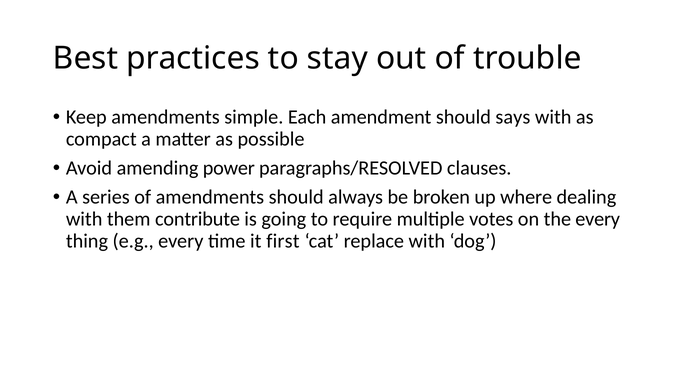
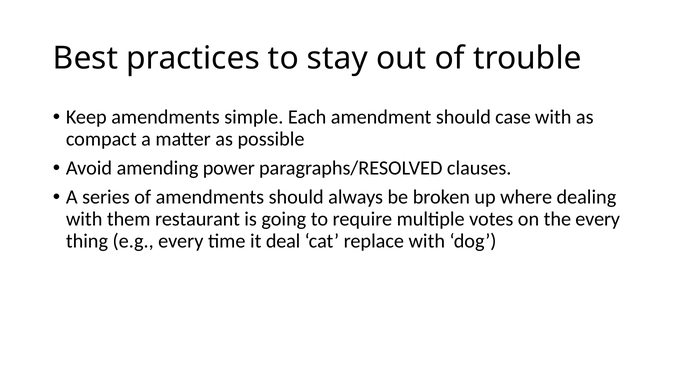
says: says -> case (513, 117)
contribute: contribute -> restaurant (197, 219)
first: first -> deal (283, 241)
